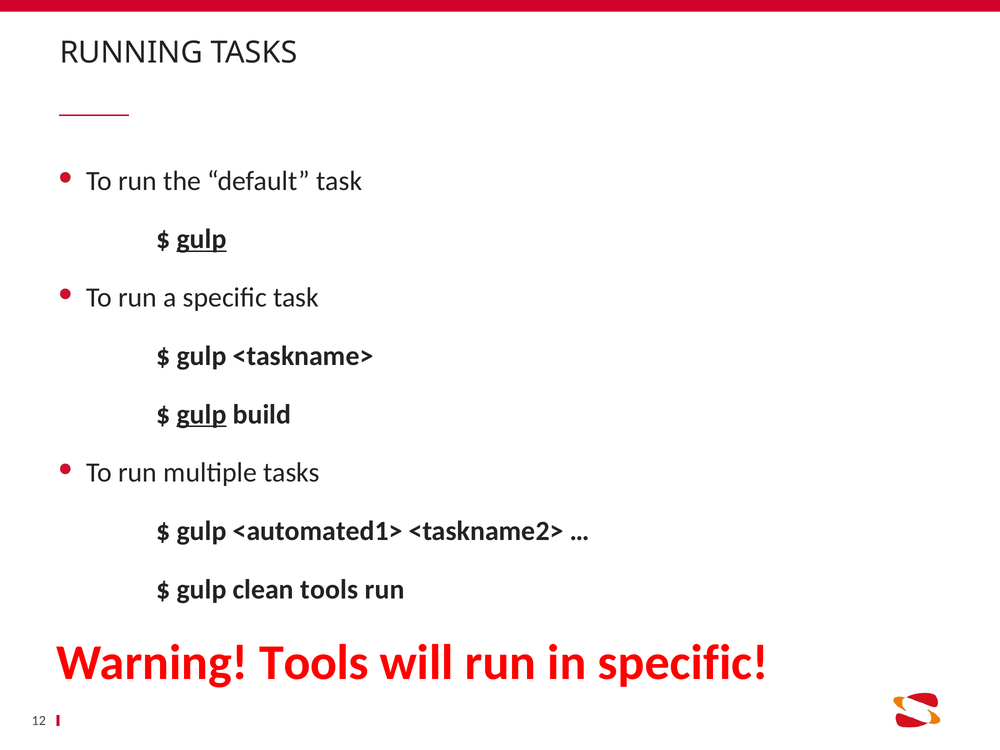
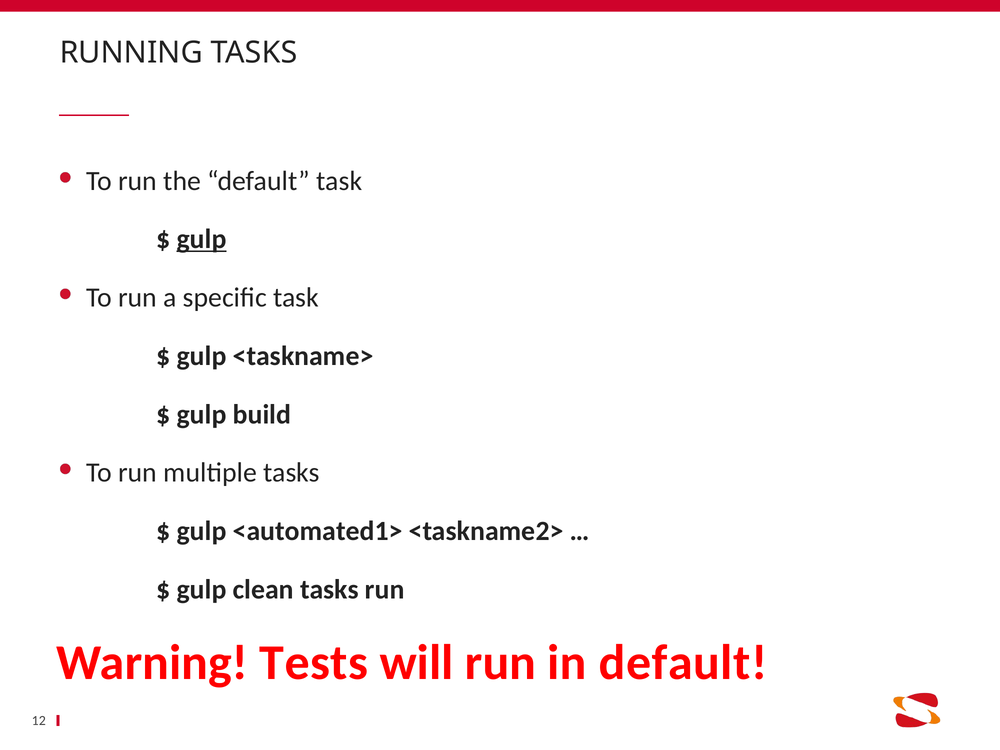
gulp underline: present -> none (202, 414)
clean tools: tools -> tasks (330, 589)
Warning Tools: Tools -> Tests (314, 663)
in specific: specific -> default (683, 663)
